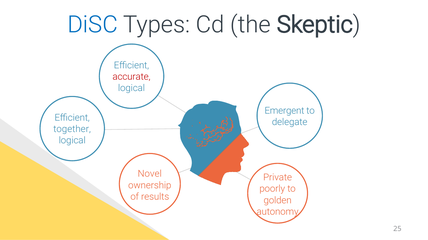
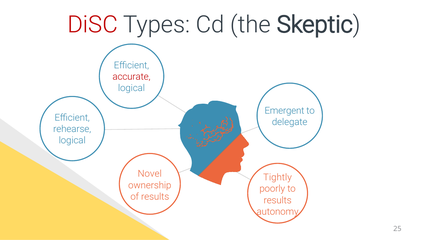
DiSC colour: blue -> red (93, 25)
together: together -> rehearse (72, 130)
Private: Private -> Tightly (278, 178)
golden: golden -> results (278, 201)
